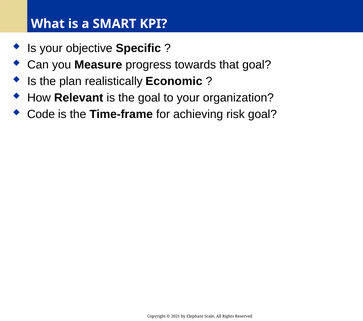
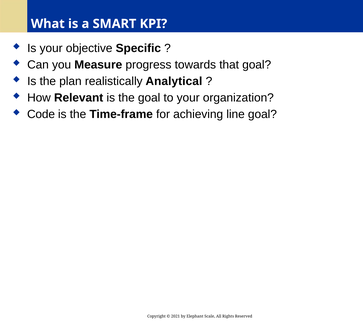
Economic: Economic -> Analytical (174, 81)
risk: risk -> line (236, 114)
